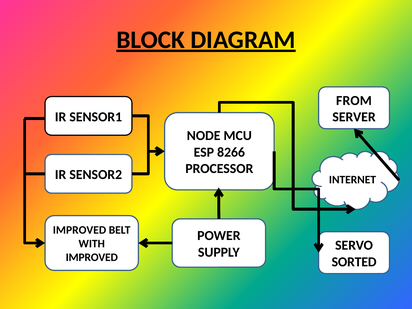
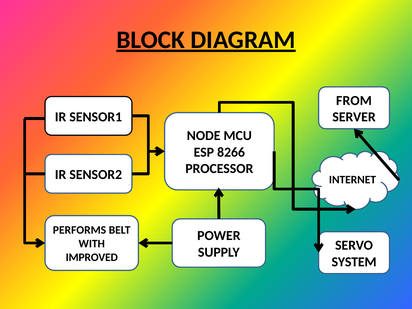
IMPROVED: IMPROVED -> PERFORMS (80, 230)
SORTED: SORTED -> SYSTEM (354, 262)
